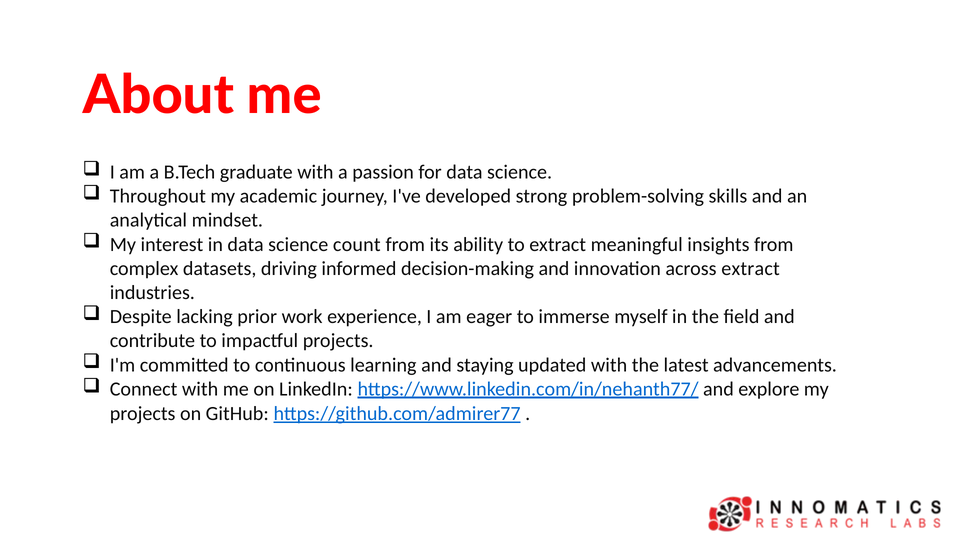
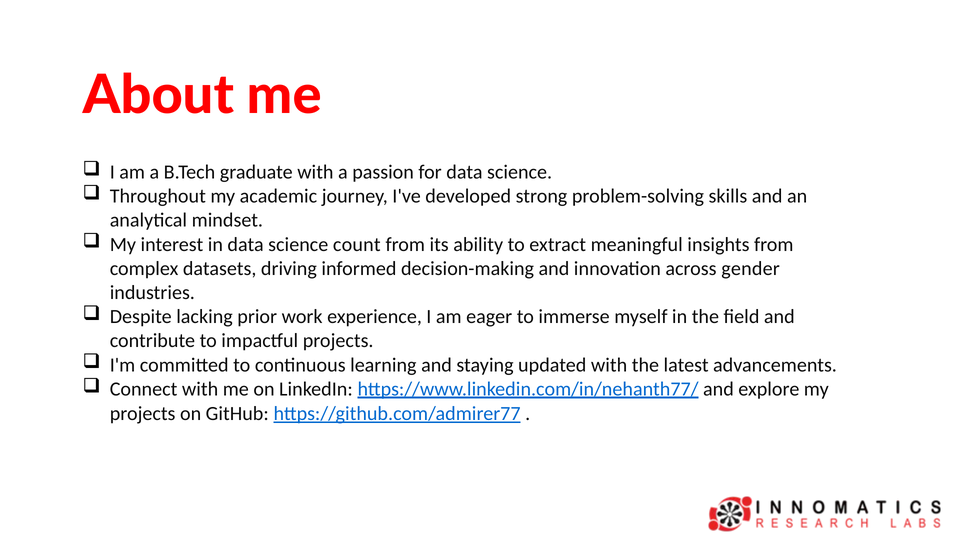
across extract: extract -> gender (751, 269)
